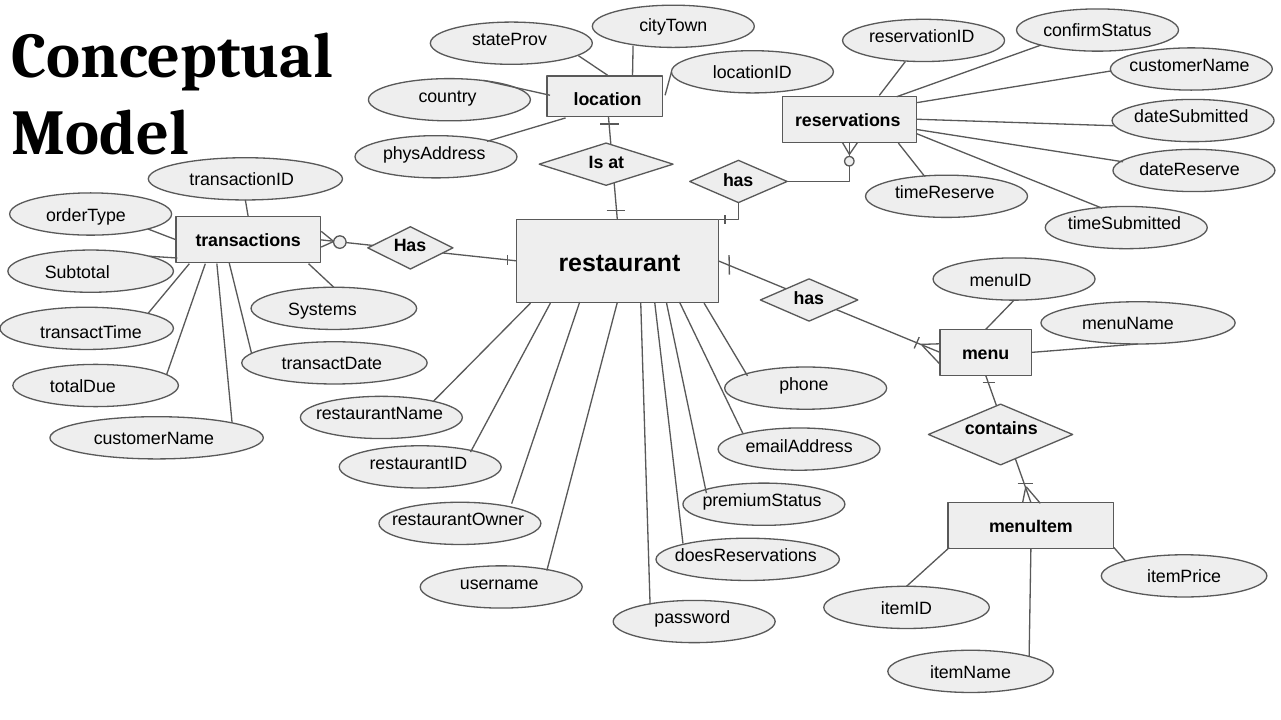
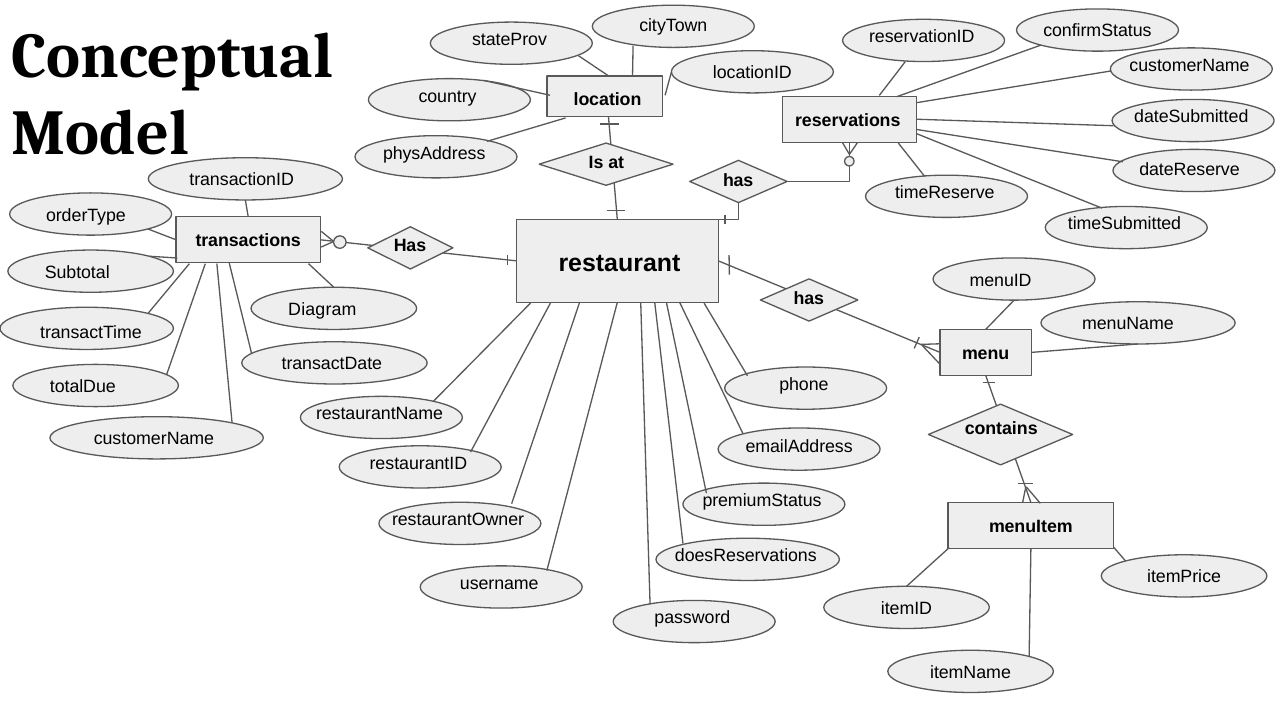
Systems: Systems -> Diagram (322, 310)
